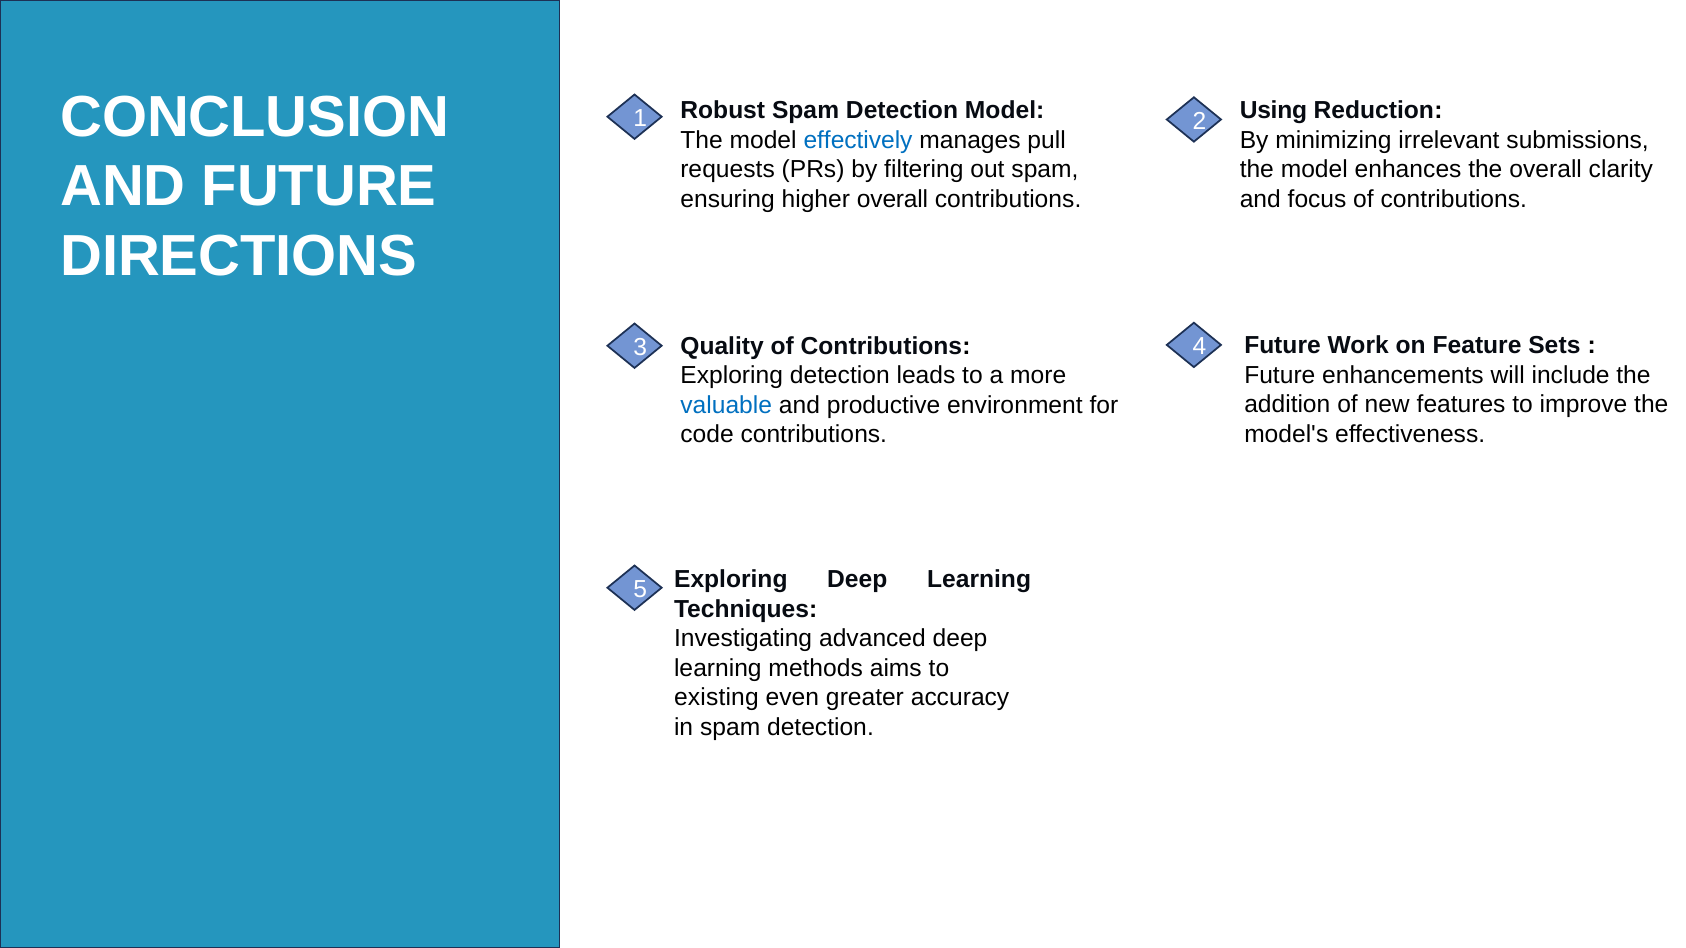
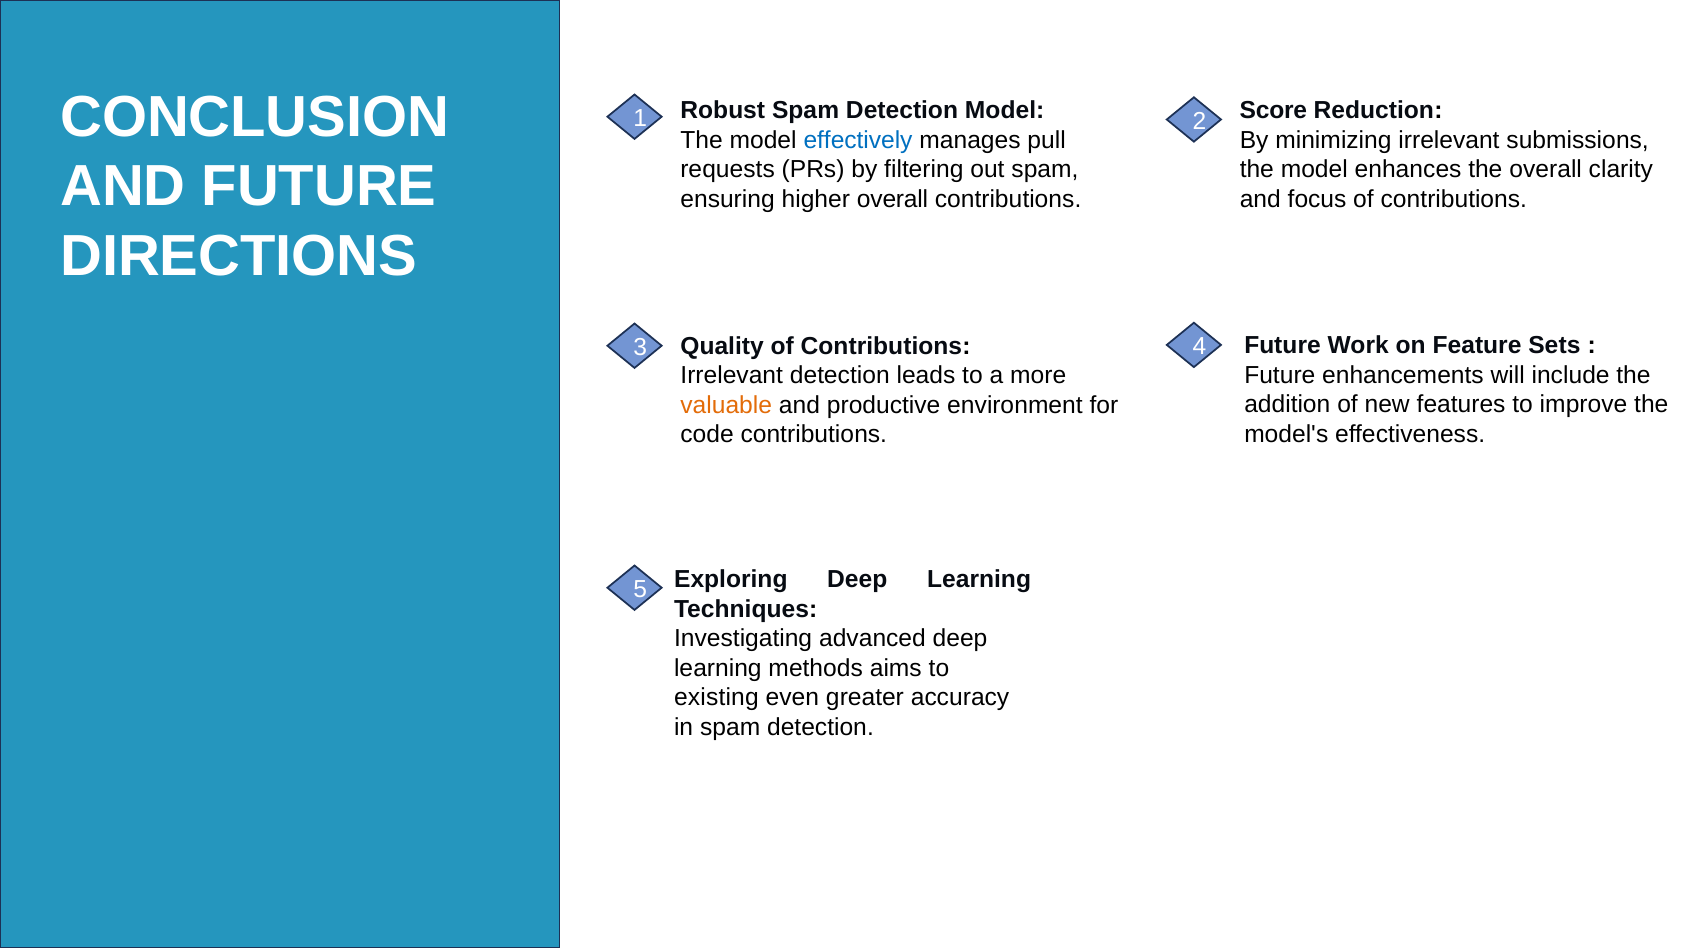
Using: Using -> Score (1273, 111)
Exploring: Exploring -> Irrelevant (732, 376)
valuable colour: blue -> orange (726, 405)
